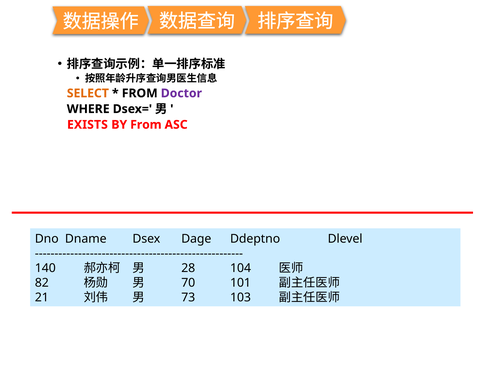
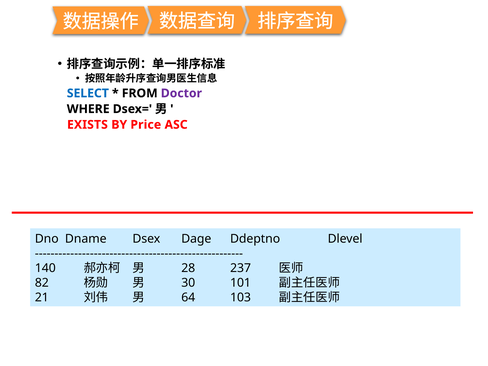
SELECT colour: orange -> blue (88, 93)
BY From: From -> Price (146, 125)
104: 104 -> 237 (241, 268)
70: 70 -> 30 (188, 283)
73: 73 -> 64 (188, 297)
